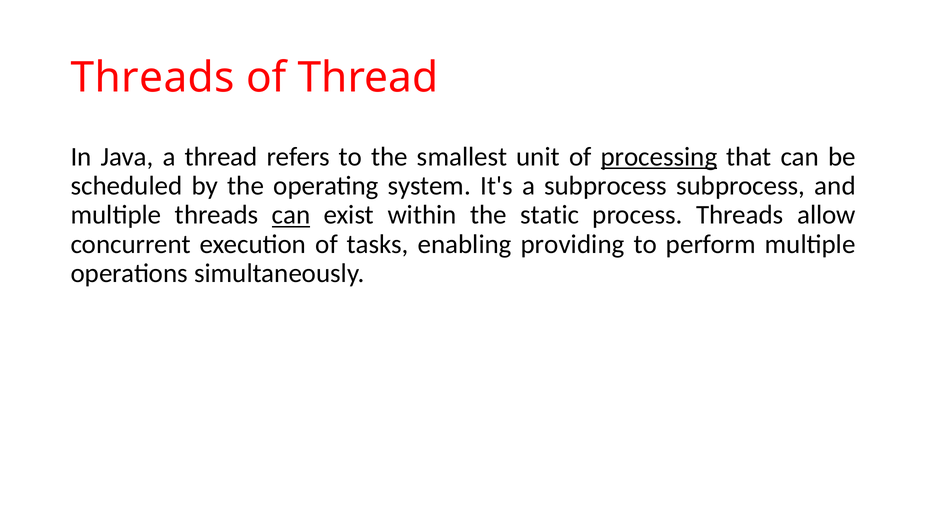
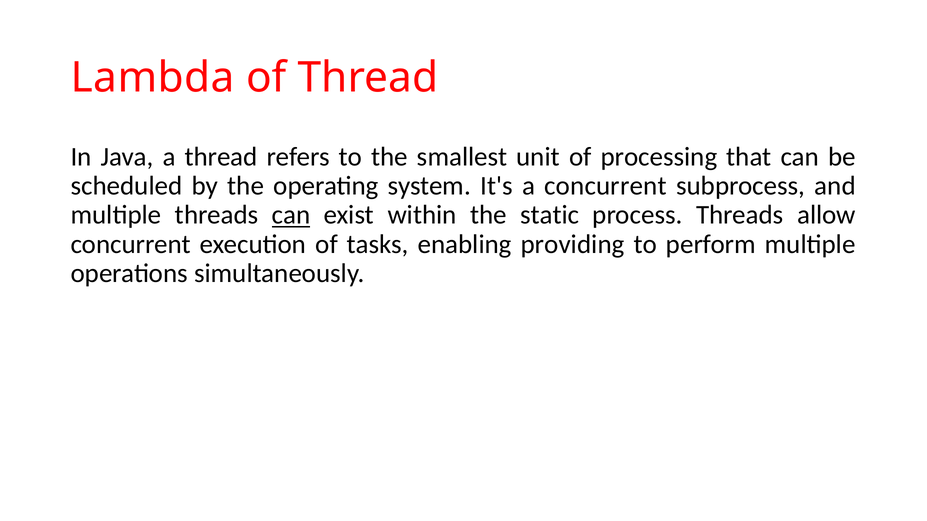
Threads: Threads -> Lambda (153, 78)
processing underline: present -> none (659, 157)
a subprocess: subprocess -> concurrent (605, 186)
